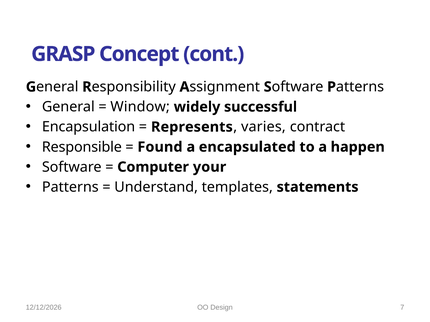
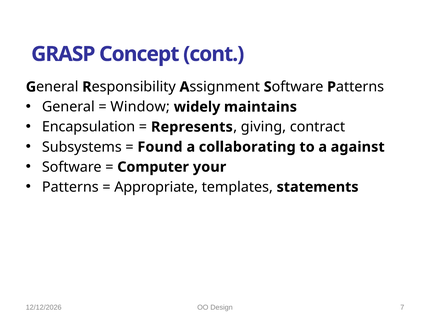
successful: successful -> maintains (260, 107)
varies: varies -> giving (263, 127)
Responsible: Responsible -> Subsystems (82, 147)
encapsulated: encapsulated -> collaborating (247, 147)
happen: happen -> against (358, 147)
Understand: Understand -> Appropriate (156, 187)
